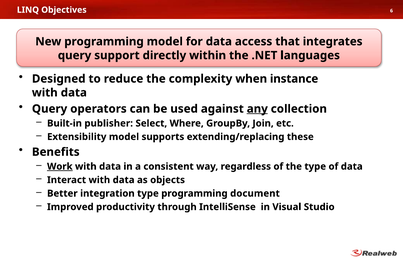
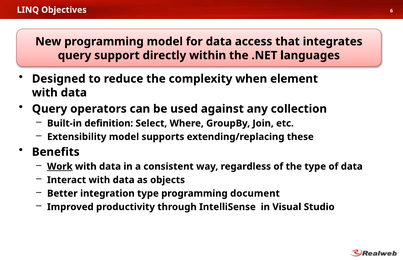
instance: instance -> element (294, 79)
any underline: present -> none (257, 109)
publisher: publisher -> definition (109, 123)
